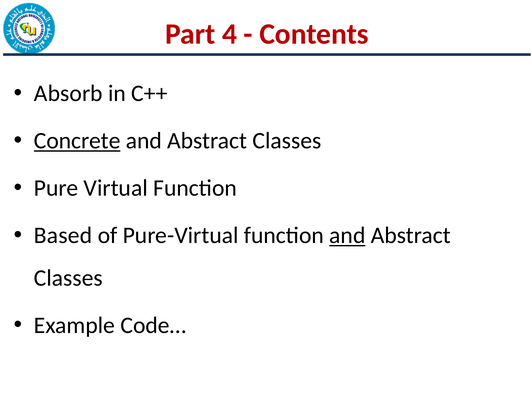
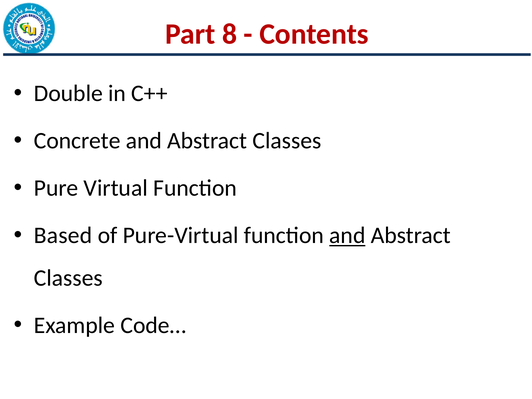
4: 4 -> 8 (230, 34)
Absorb: Absorb -> Double (68, 93)
Concrete underline: present -> none (77, 141)
